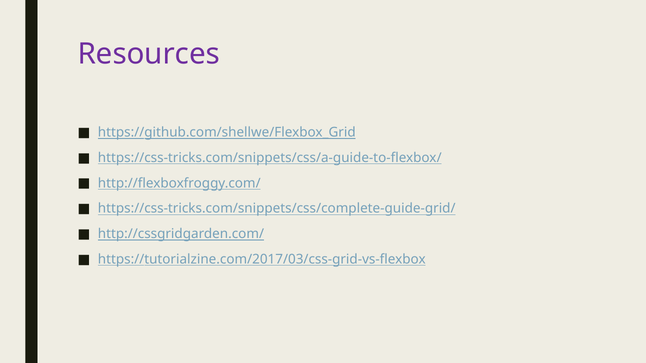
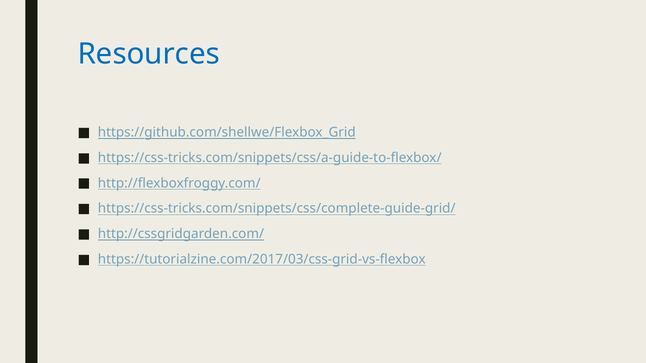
Resources colour: purple -> blue (149, 54)
